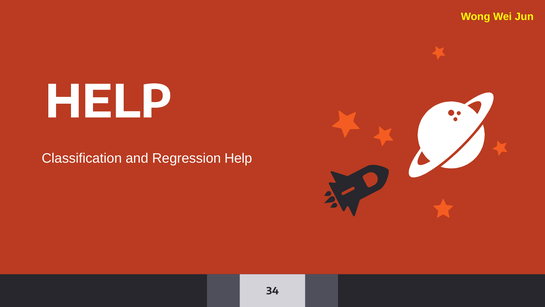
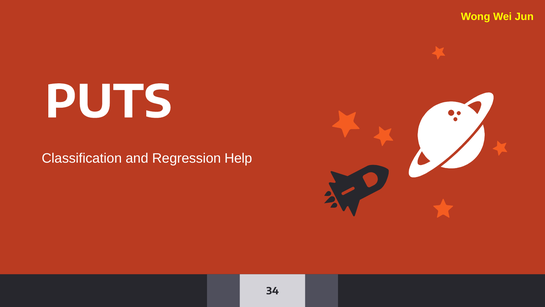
HELP: HELP -> PUTS (109, 102)
